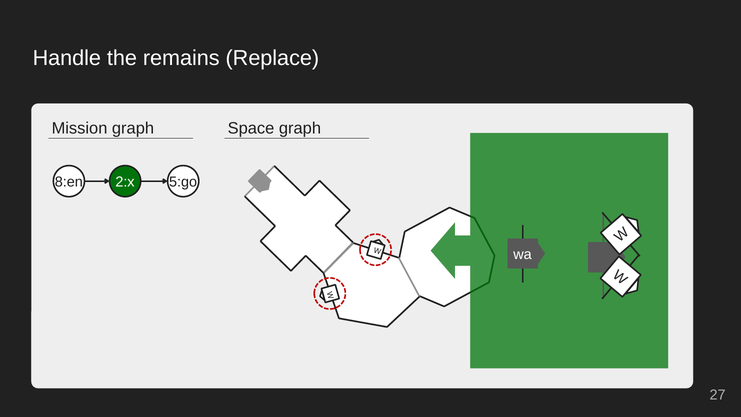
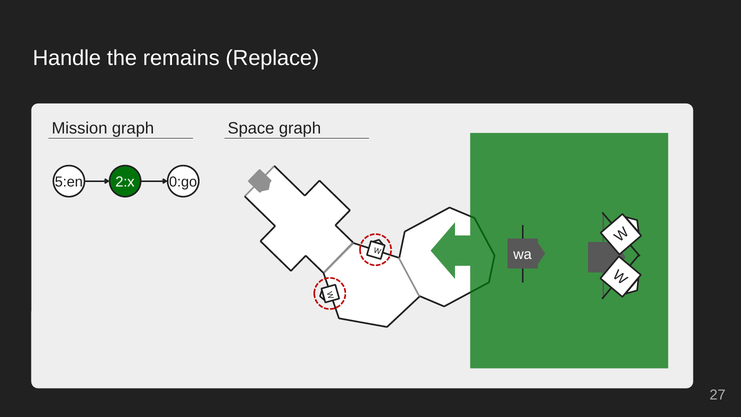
8:en: 8:en -> 5:en (69, 182)
5:go: 5:go -> 0:go (183, 182)
